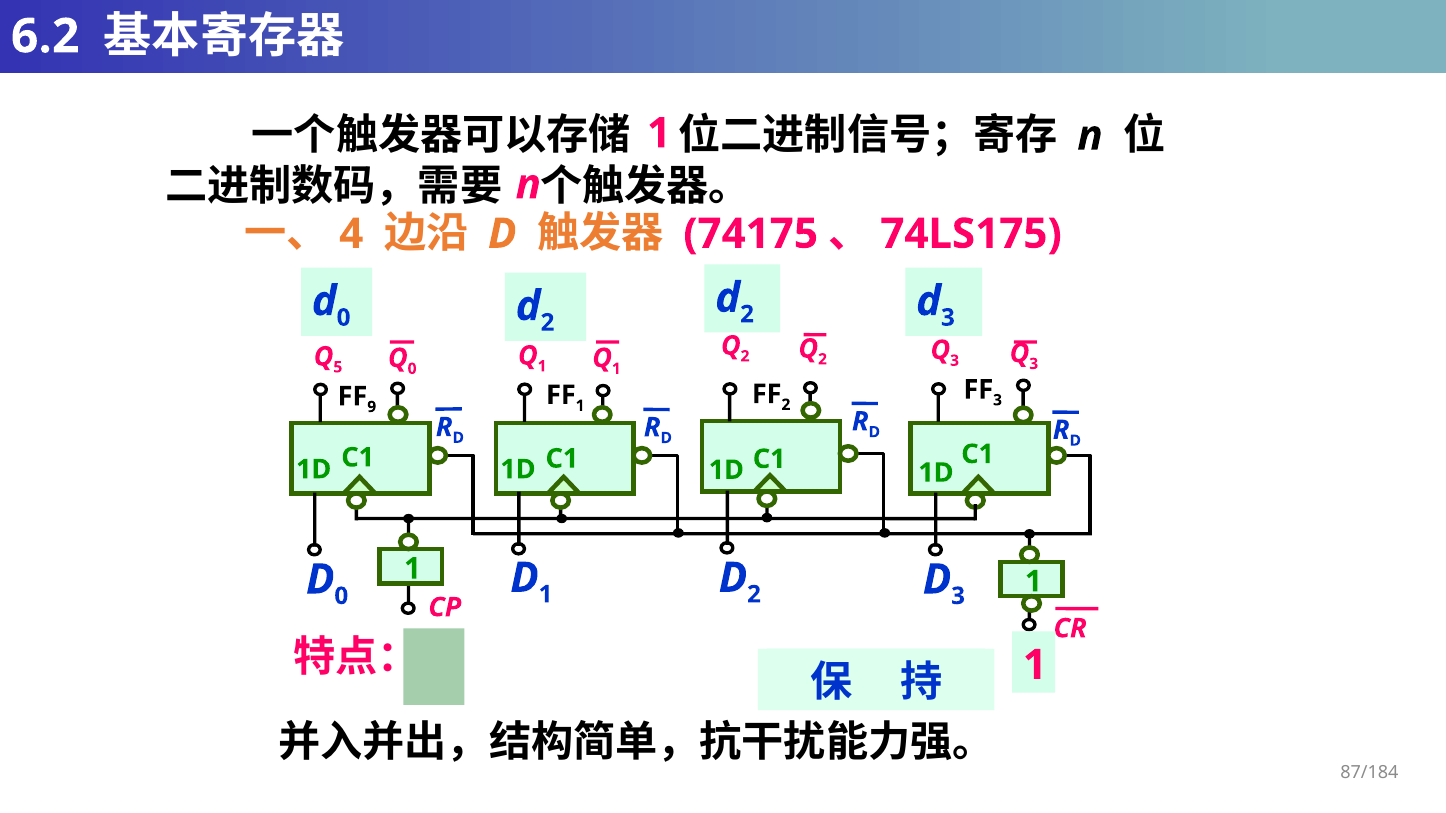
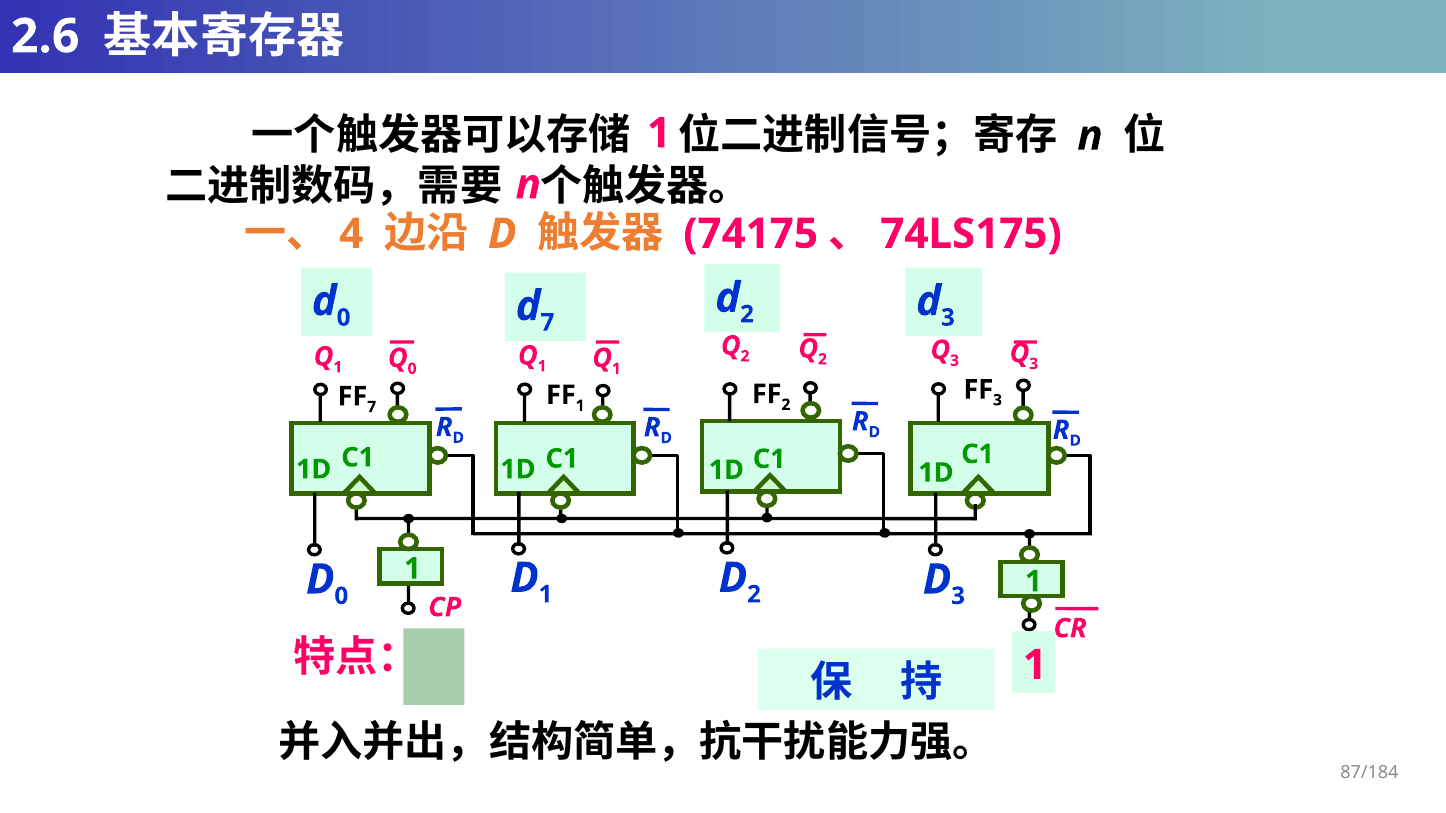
6.2: 6.2 -> 2.6 (45, 36)
2: 2 -> 7 (548, 323)
5: 5 -> 1 (338, 367)
9: 9 -> 7 (372, 407)
